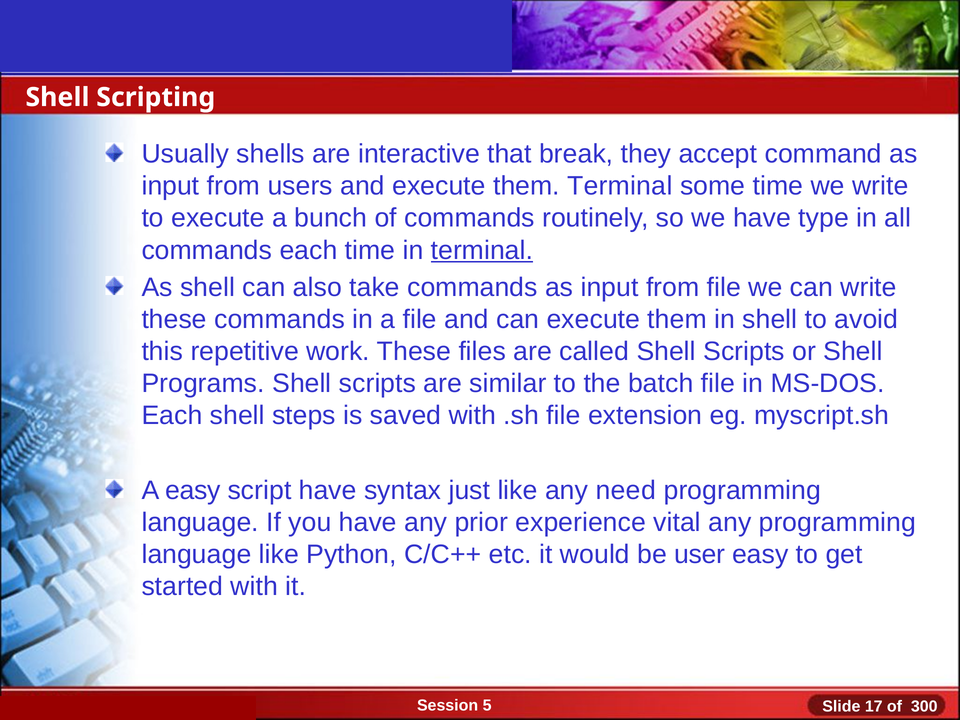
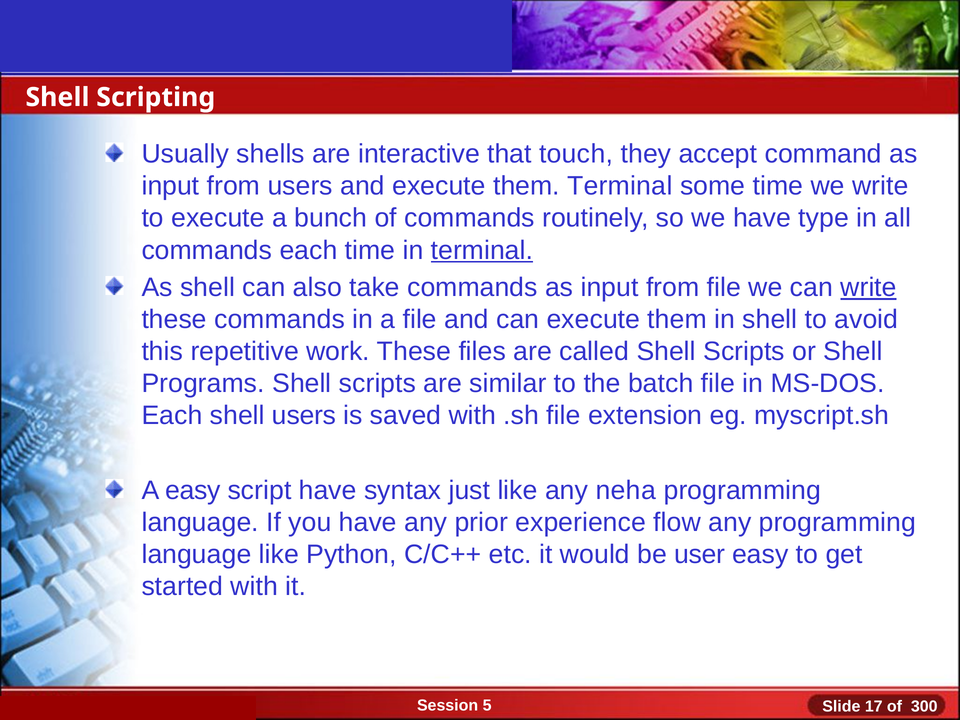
break: break -> touch (576, 154)
write underline: none -> present (869, 288)
shell steps: steps -> users (304, 416)
need: need -> neha (626, 490)
vital: vital -> flow (677, 522)
